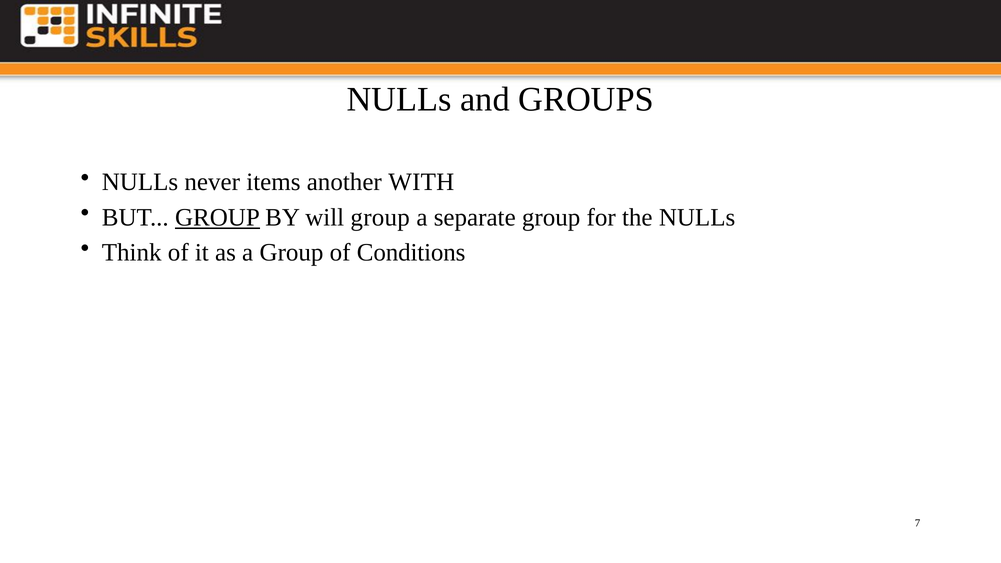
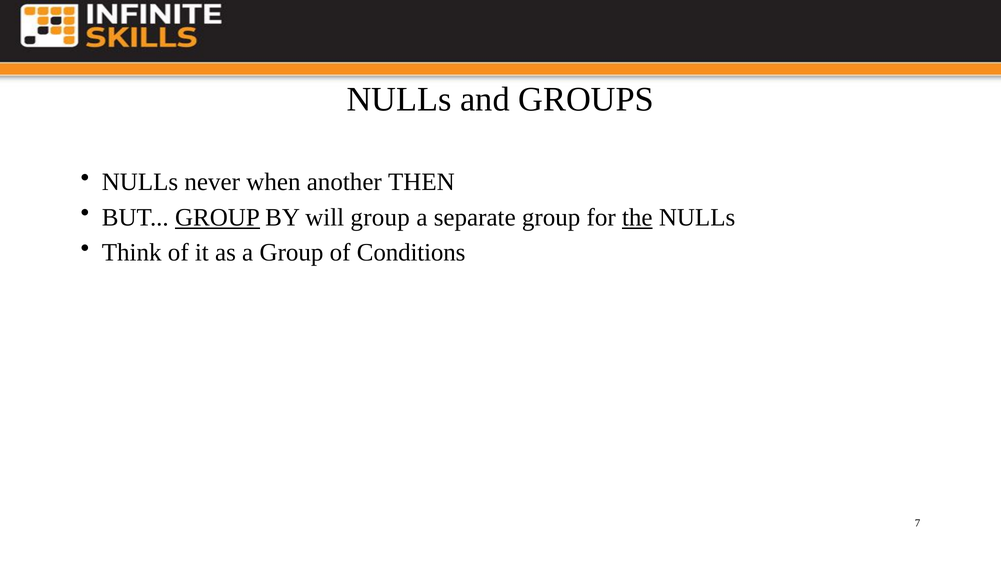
items: items -> when (273, 182)
WITH: WITH -> THEN (421, 182)
the underline: none -> present (637, 217)
